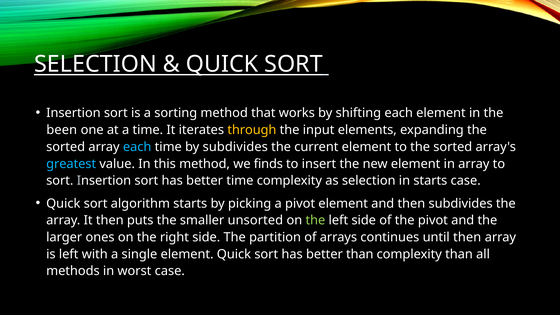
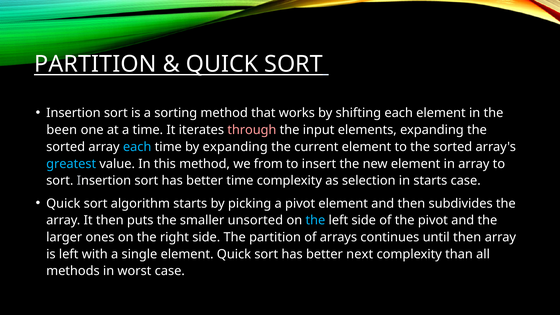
SELECTION: SELECTION -> PARTITION (95, 64)
through colour: yellow -> pink (252, 130)
by subdivides: subdivides -> expanding (235, 147)
finds: finds -> from (268, 164)
the colour: light green -> light blue (315, 220)
better than: than -> next (360, 254)
